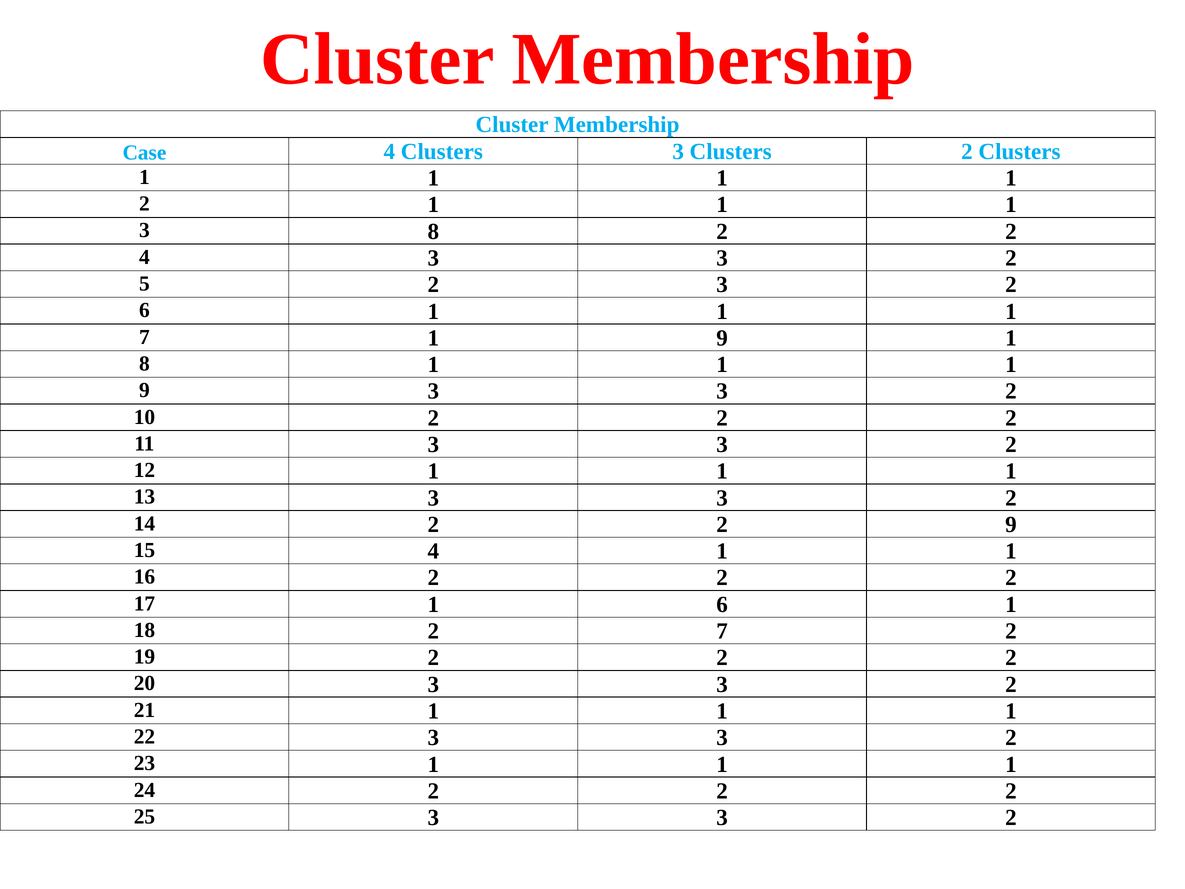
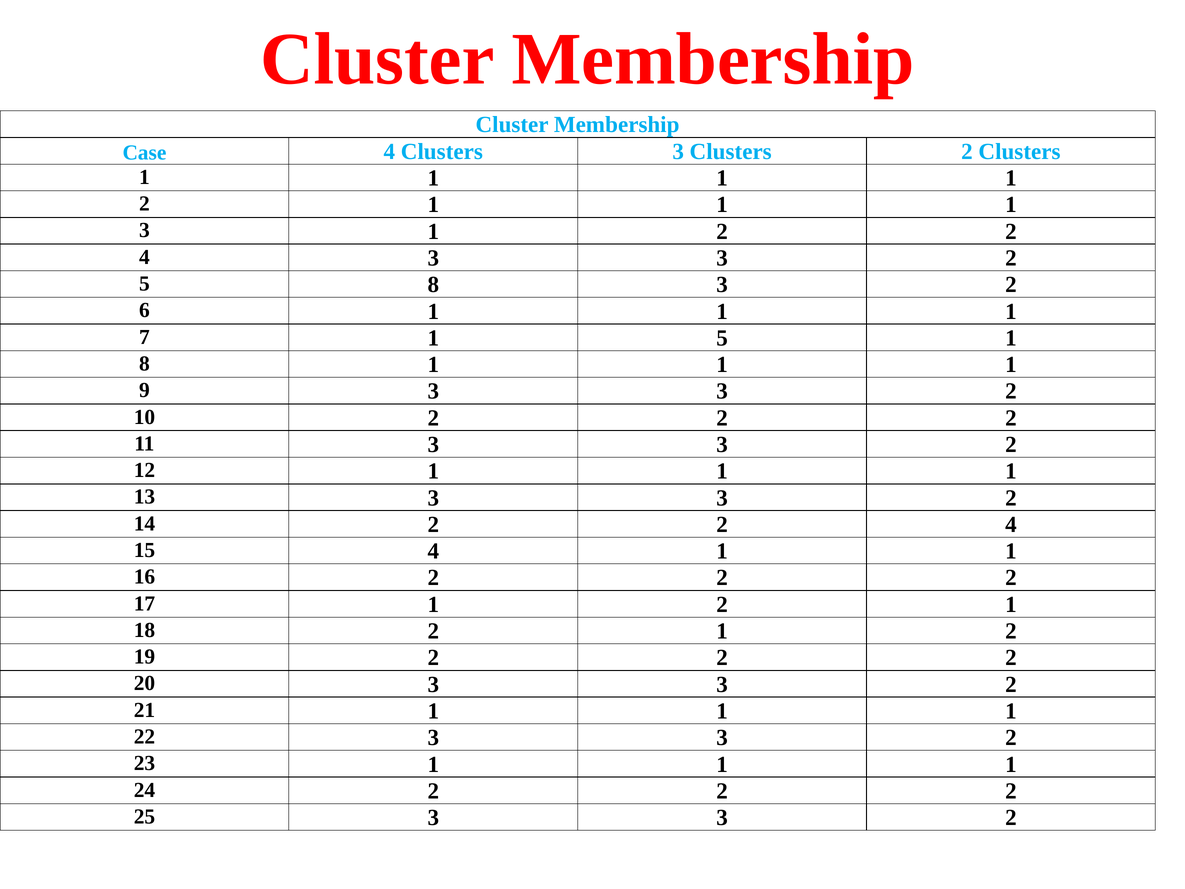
3 8: 8 -> 1 (433, 231)
5 2: 2 -> 8 (433, 285)
7 1 9: 9 -> 5 (722, 338)
14 2 2 9: 9 -> 4 (1011, 524)
17 1 6: 6 -> 2 (722, 604)
18 2 7: 7 -> 1 (722, 631)
